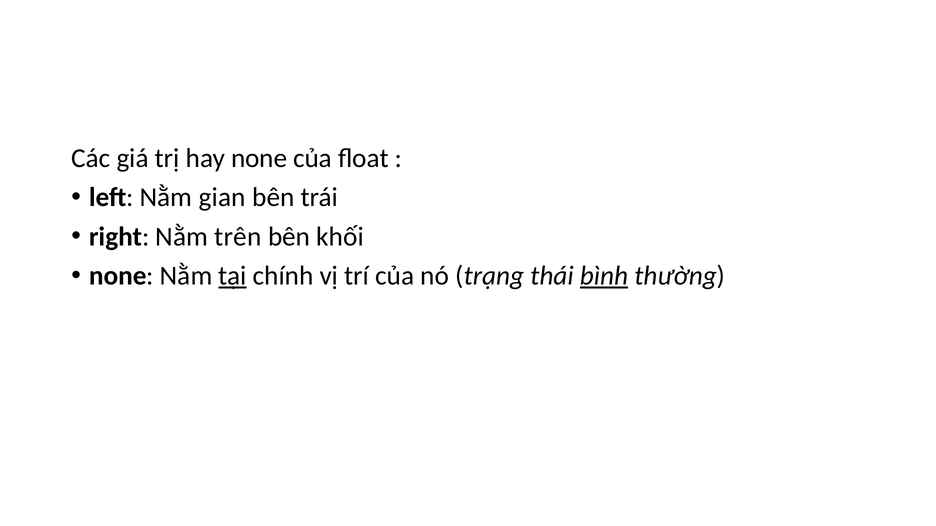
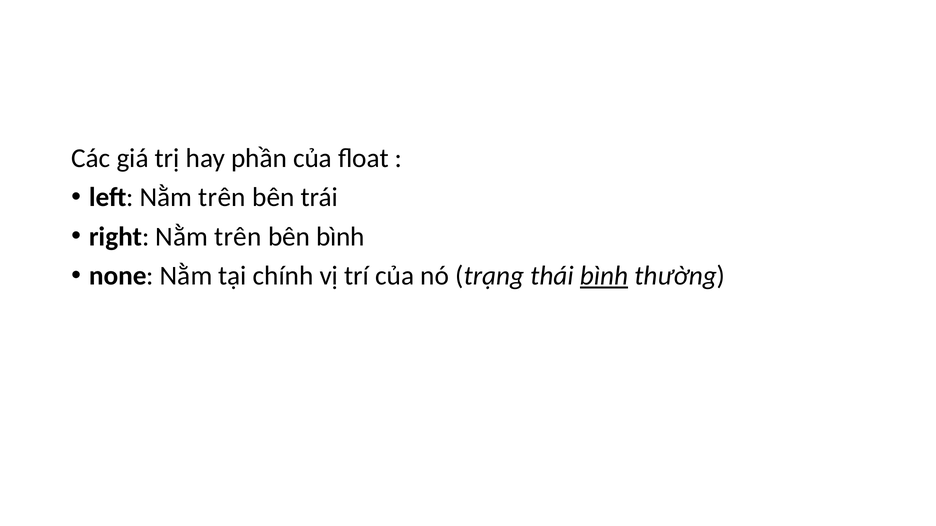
hay none: none -> phần (259, 158)
left Nằm gian: gian -> trên (222, 197)
bên khối: khối -> bình (340, 237)
tại underline: present -> none (233, 276)
